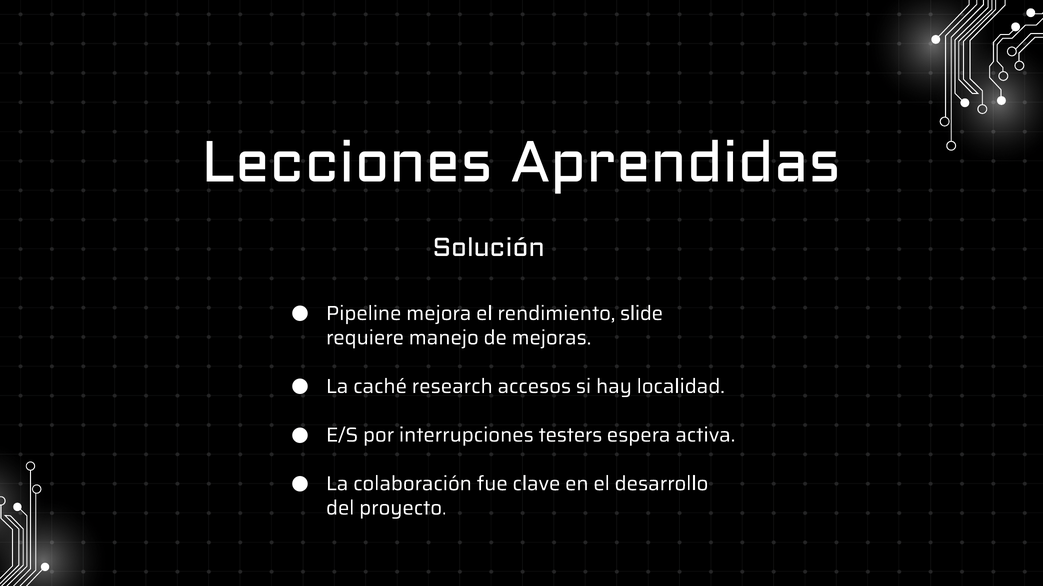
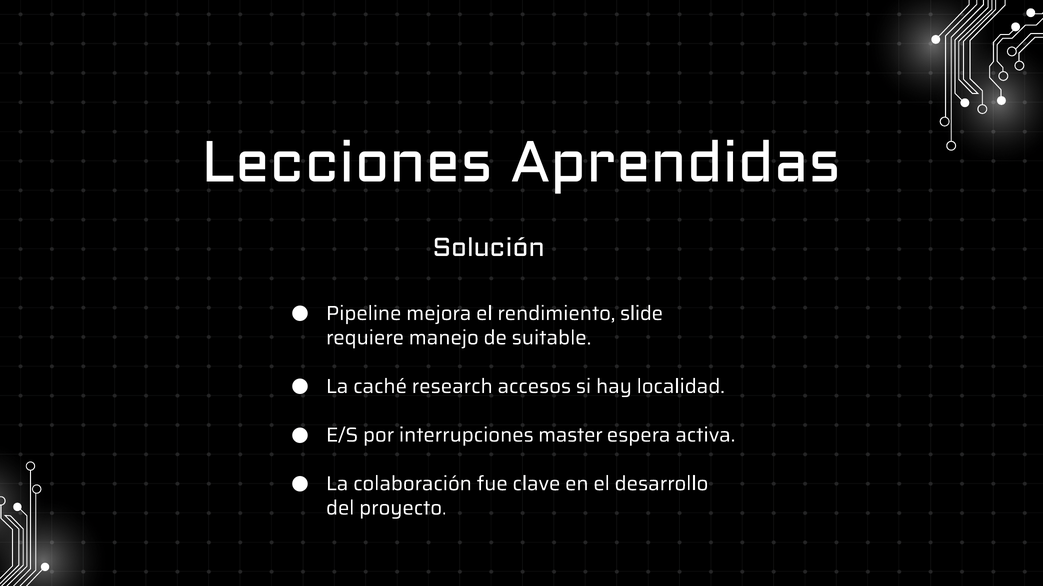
mejoras: mejoras -> suitable (551, 338)
testers: testers -> master (570, 435)
